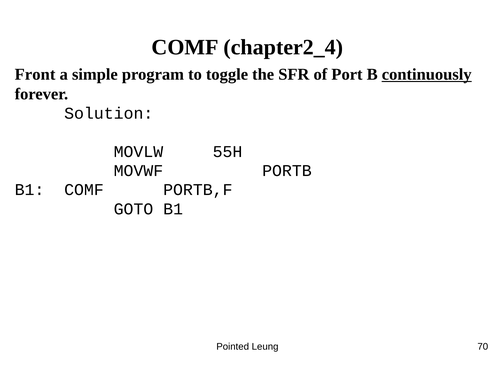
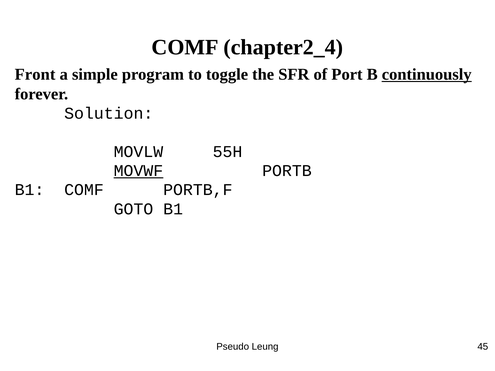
MOVWF underline: none -> present (138, 171)
Pointed: Pointed -> Pseudo (233, 347)
70: 70 -> 45 (483, 347)
